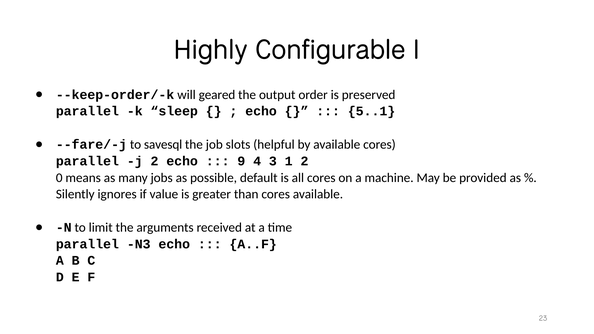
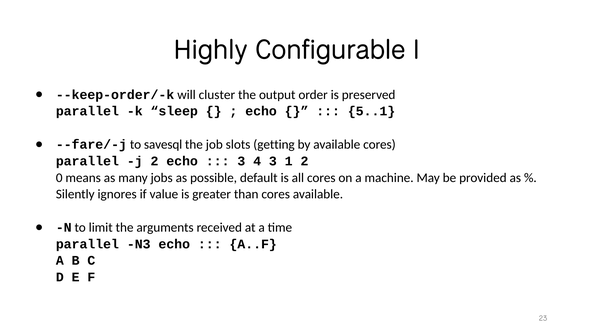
geared: geared -> cluster (217, 95)
helpful: helpful -> getting (274, 145)
9: 9 -> 3 (241, 161)
